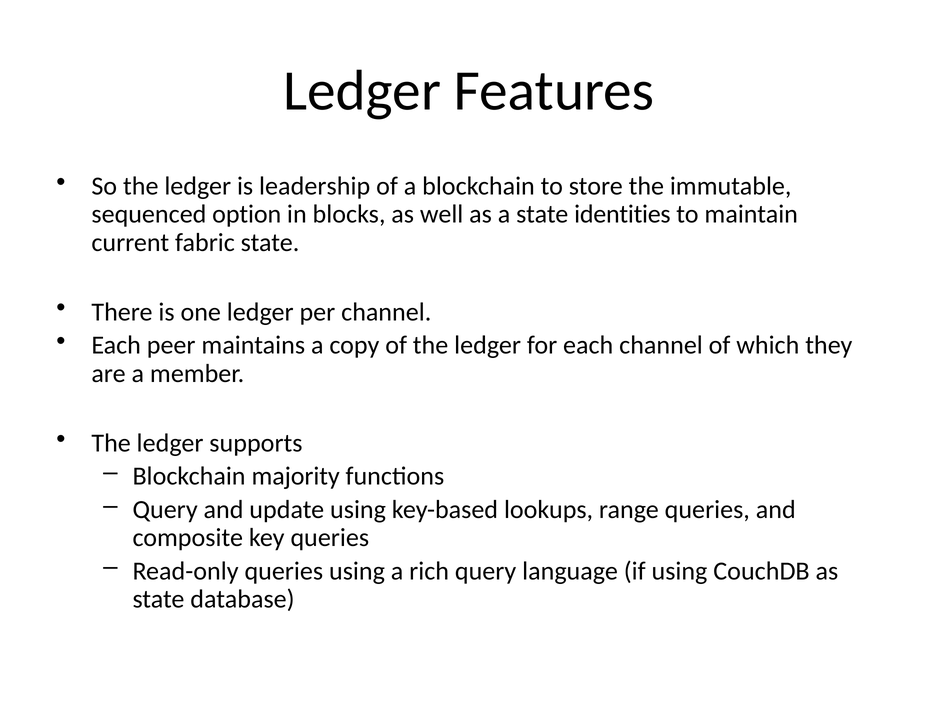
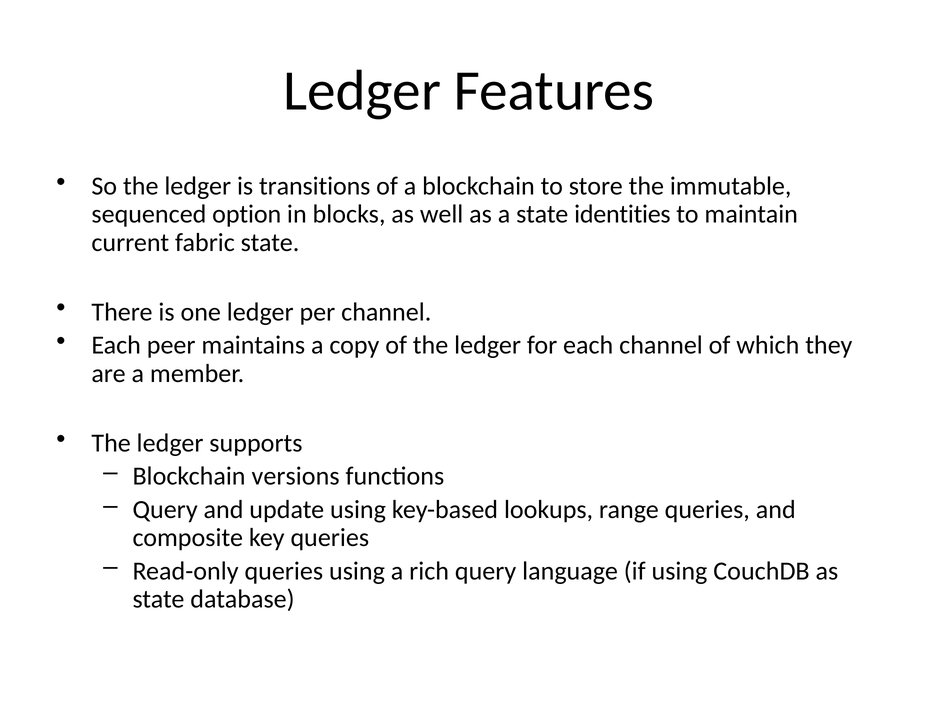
leadership: leadership -> transitions (315, 186)
majority: majority -> versions (296, 477)
